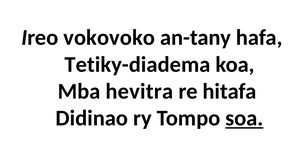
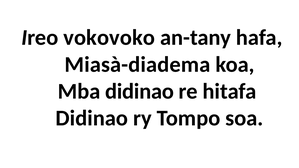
Tetiky-diadema: Tetiky-diadema -> Miasà-diadema (137, 65)
Mba hevitra: hevitra -> didinao (140, 91)
soa underline: present -> none (244, 118)
